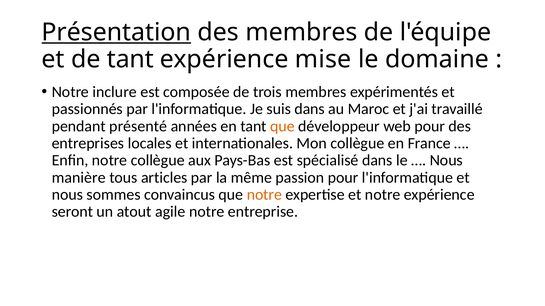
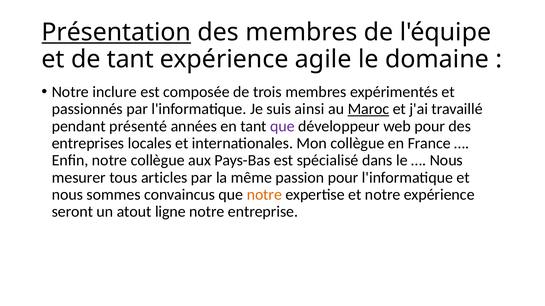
mise: mise -> agile (323, 59)
suis dans: dans -> ainsi (310, 109)
Maroc underline: none -> present (368, 109)
que colour: orange -> purple (282, 126)
manière: manière -> mesurer (79, 178)
agile: agile -> ligne (170, 212)
